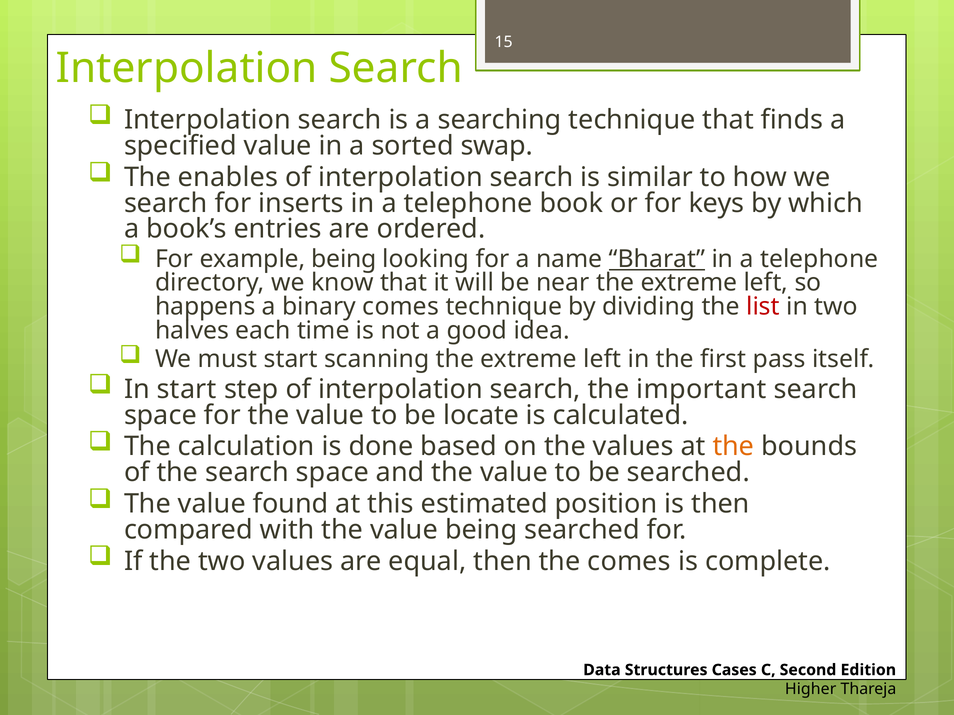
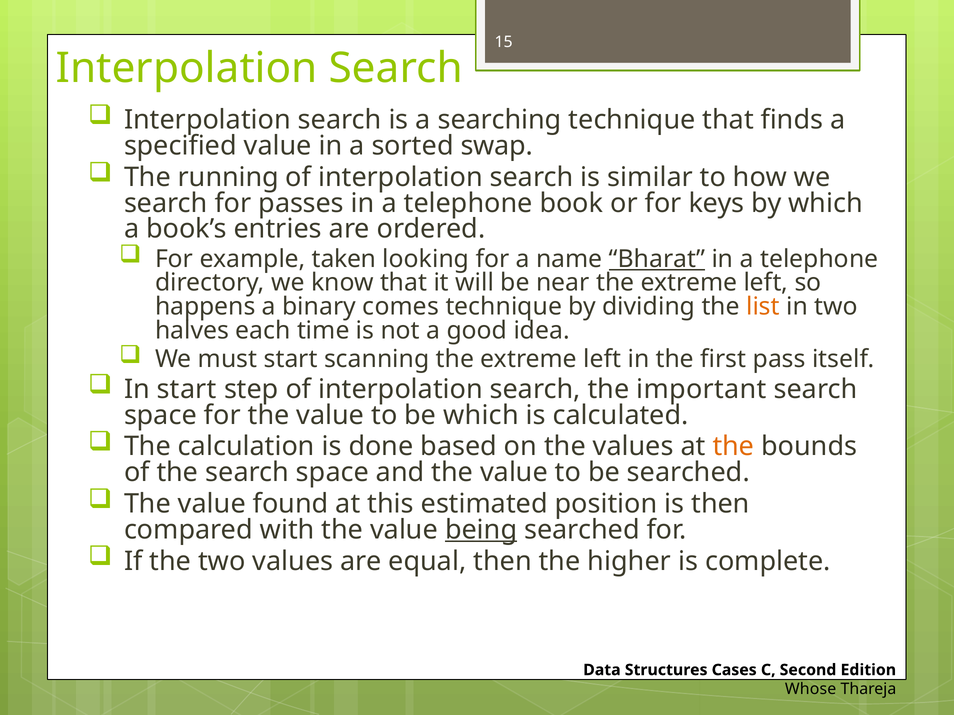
enables: enables -> running (228, 177)
inserts: inserts -> passes (301, 203)
example being: being -> taken (344, 259)
list colour: red -> orange (763, 307)
be locate: locate -> which (481, 415)
being underline: none -> present (481, 530)
the comes: comes -> higher (629, 561)
Higher: Higher -> Whose (811, 689)
